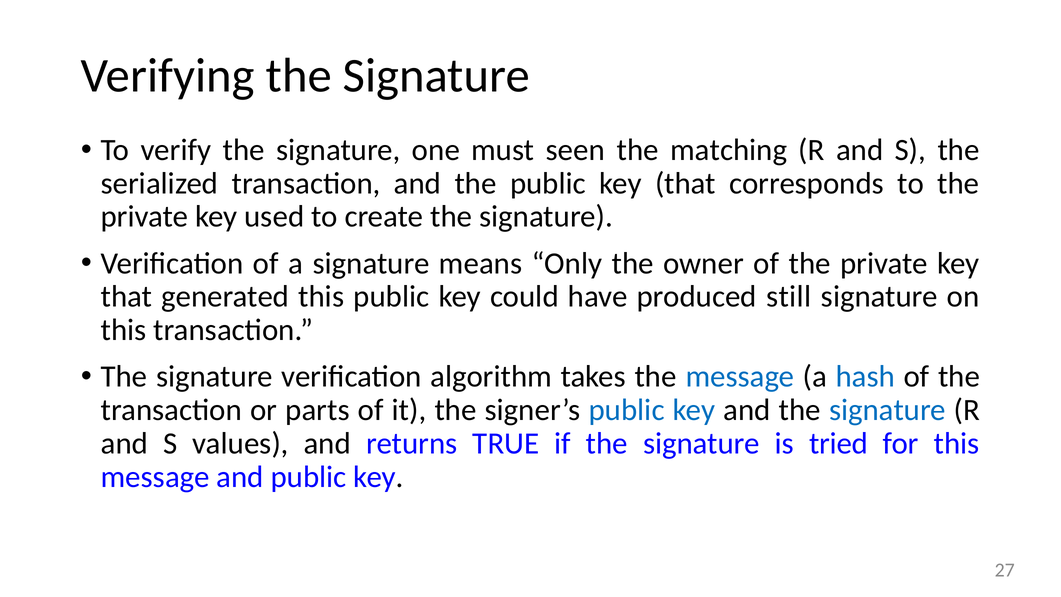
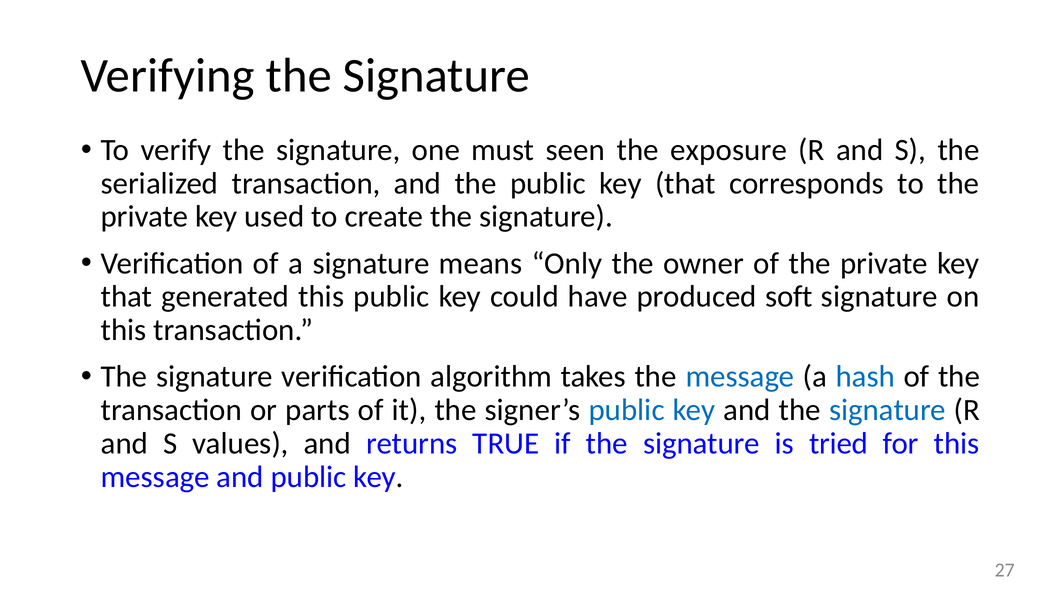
matching: matching -> exposure (729, 150)
still: still -> soft (789, 297)
